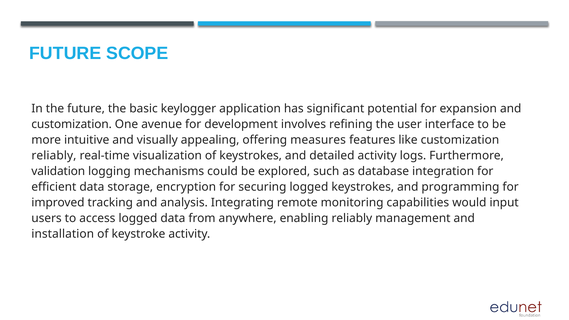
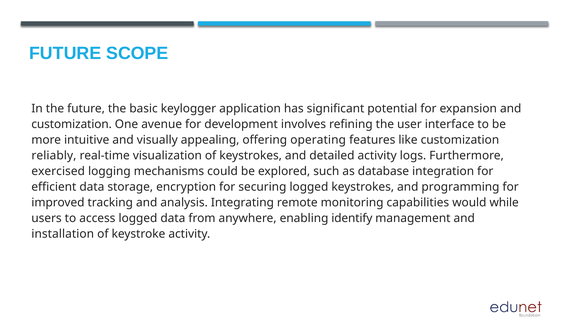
measures: measures -> operating (318, 140)
validation: validation -> exercised (58, 171)
input: input -> while (504, 203)
enabling reliably: reliably -> identify (352, 218)
